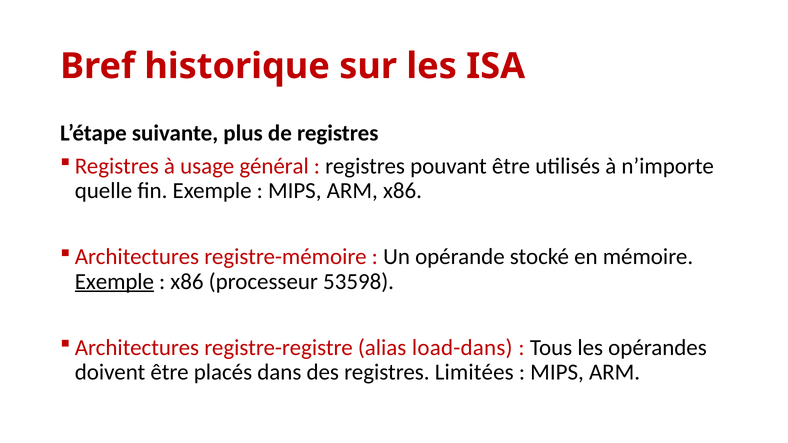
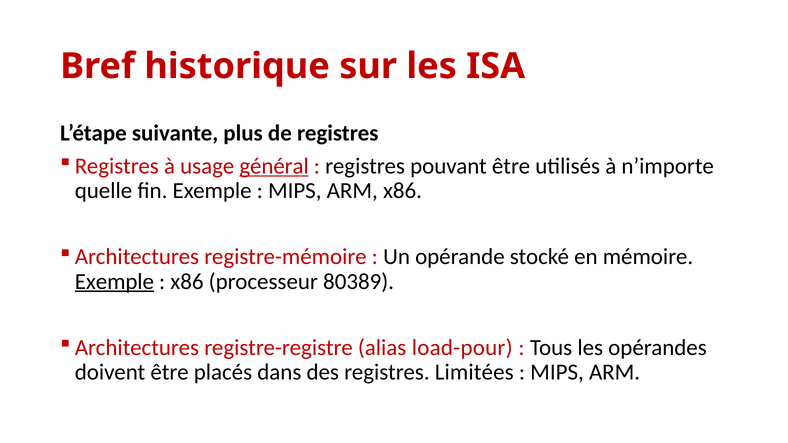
général underline: none -> present (274, 166)
53598: 53598 -> 80389 (359, 282)
load-dans: load-dans -> load-pour (462, 348)
